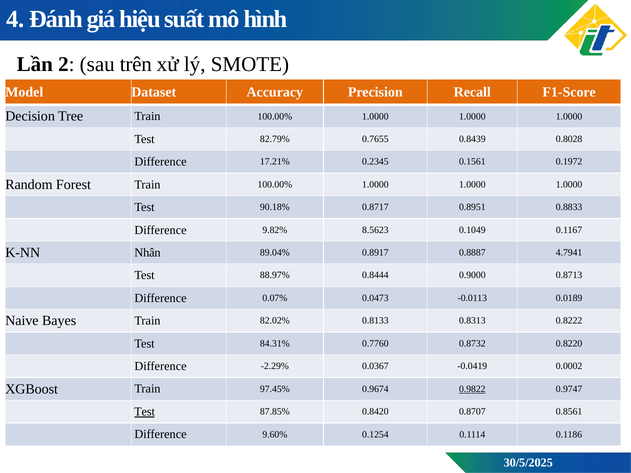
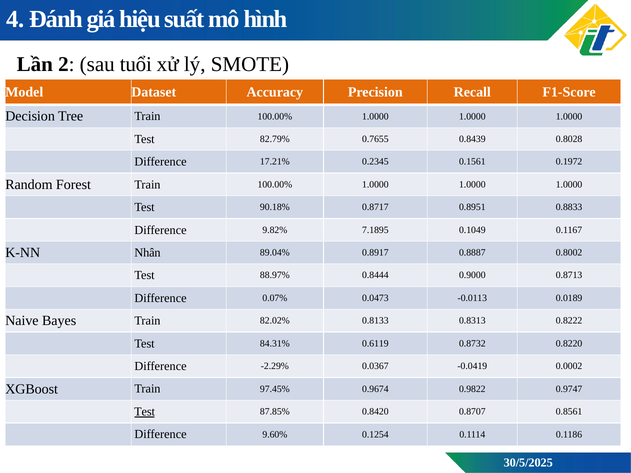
trên: trên -> tuổi (136, 65)
8.5623: 8.5623 -> 7.1895 (375, 230)
4.7941: 4.7941 -> 0.8002 (569, 253)
0.7760: 0.7760 -> 0.6119 (375, 344)
0.9822 underline: present -> none (472, 389)
